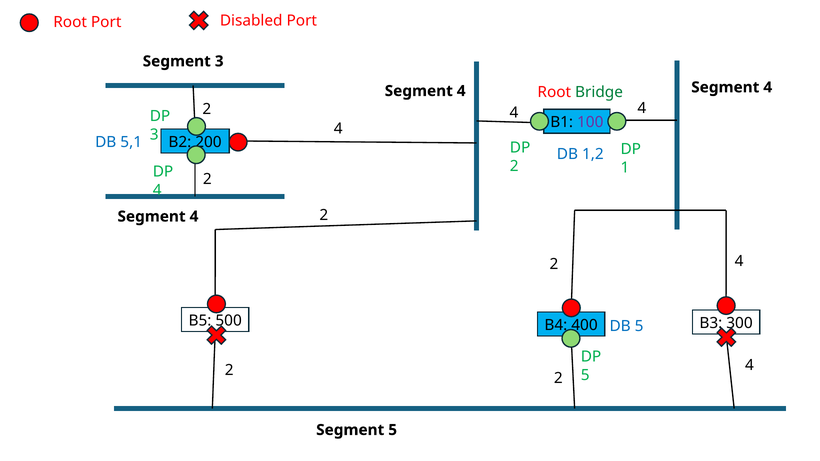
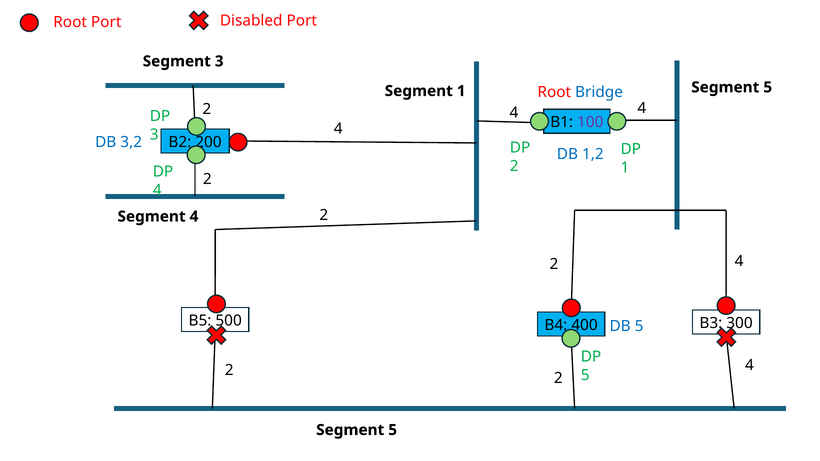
4: 4 -> 5 (768, 87)
Bridge colour: green -> blue (599, 92)
4: 4 -> 1 (461, 91)
5,1: 5,1 -> 3,2 (131, 142)
